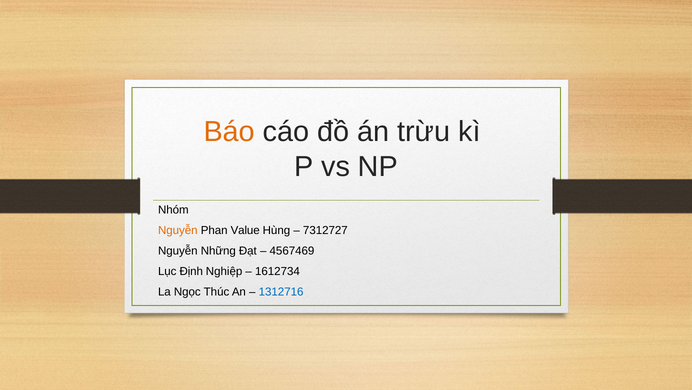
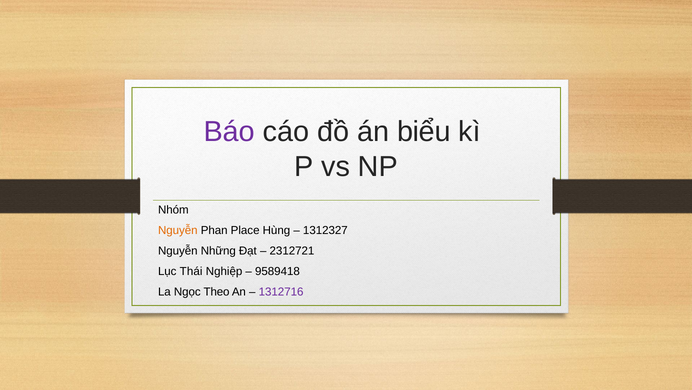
Báo colour: orange -> purple (229, 132)
trừu: trừu -> biểu (424, 132)
Value: Value -> Place (245, 230)
7312727: 7312727 -> 1312327 (325, 230)
4567469: 4567469 -> 2312721 (292, 251)
Định: Định -> Thái (191, 271)
1612734: 1612734 -> 9589418 (277, 271)
Thúc: Thúc -> Theo (217, 292)
1312716 colour: blue -> purple (281, 292)
